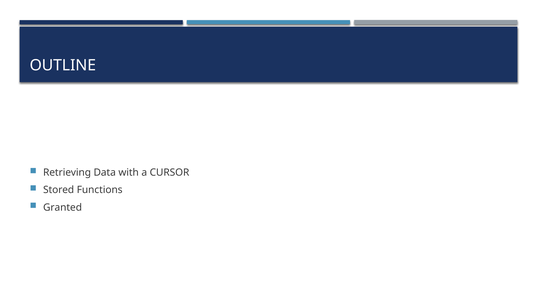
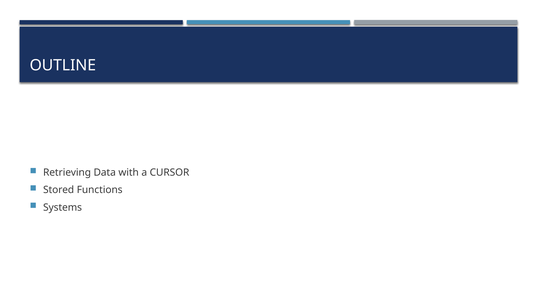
Granted: Granted -> Systems (63, 207)
